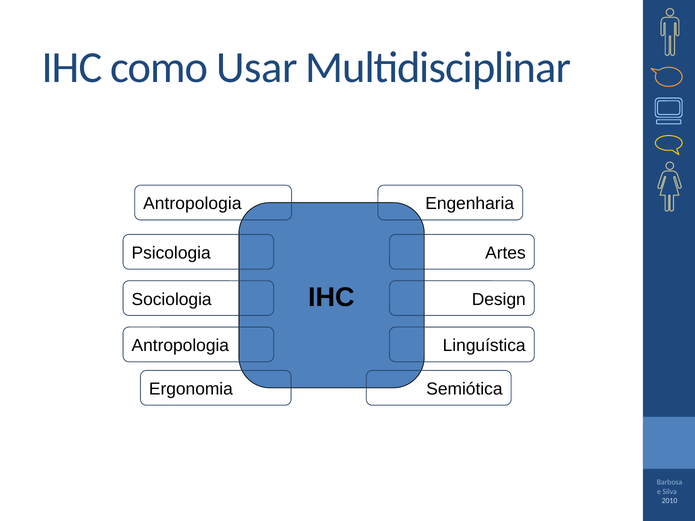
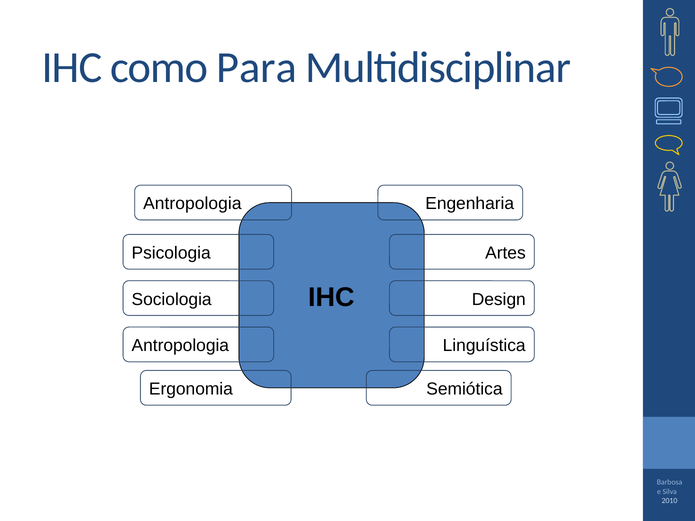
Usar: Usar -> Para (257, 67)
